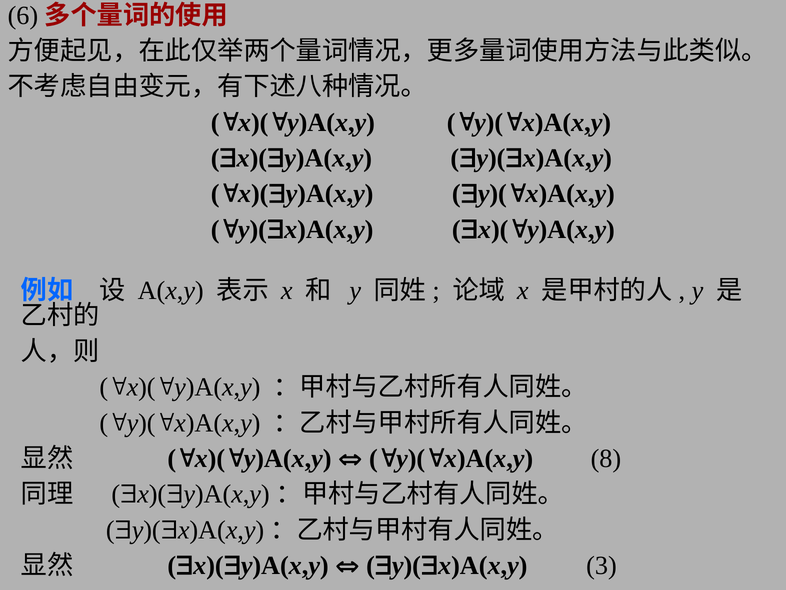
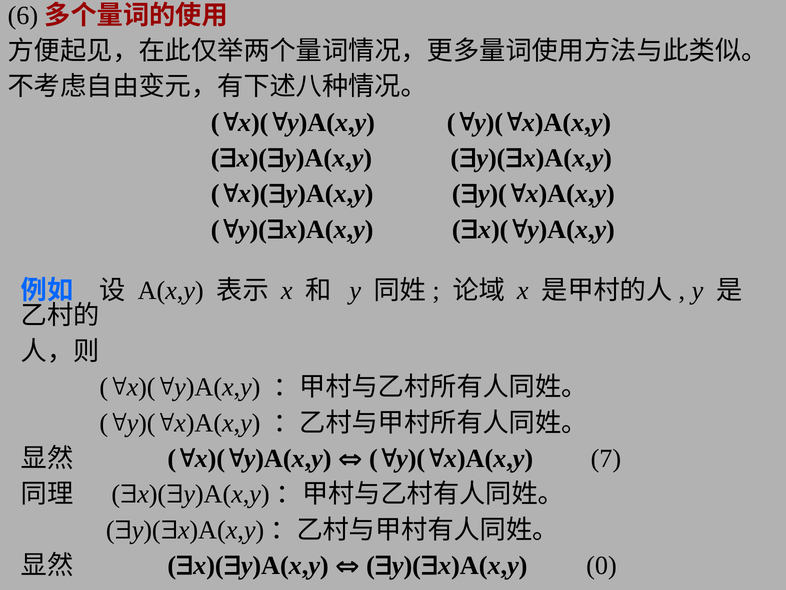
8: 8 -> 7 (606, 458)
3: 3 -> 0 (601, 565)
